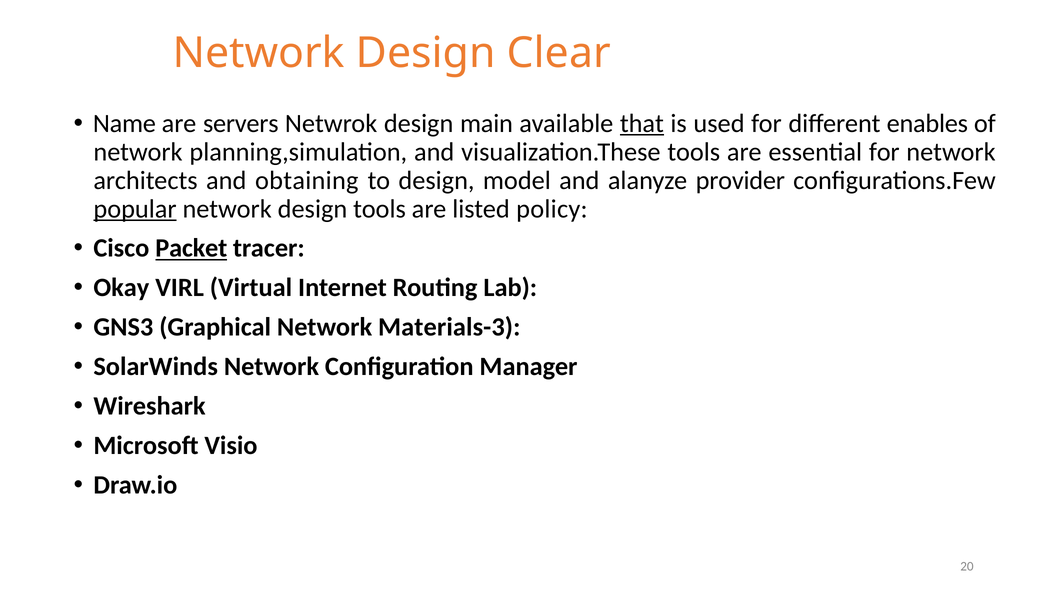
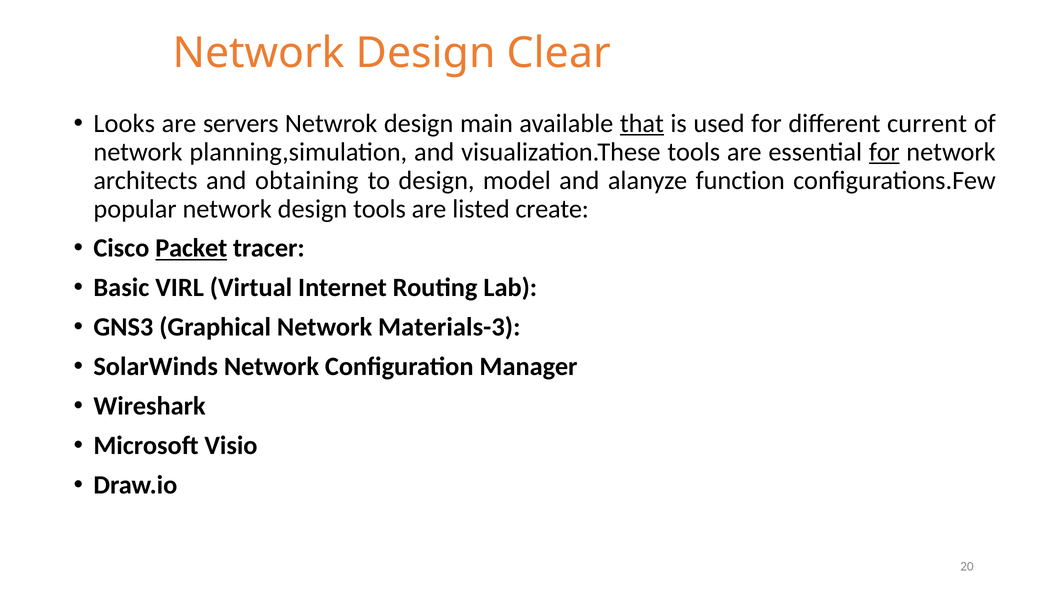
Name: Name -> Looks (124, 123)
enables: enables -> current (927, 123)
for underline: none -> present (884, 152)
provider: provider -> function (740, 180)
popular underline: present -> none (135, 209)
policy: policy -> create (552, 209)
Okay: Okay -> Basic (121, 288)
